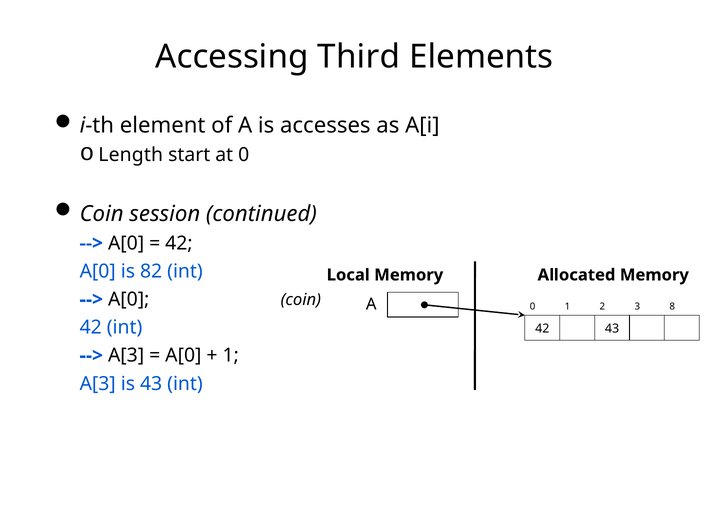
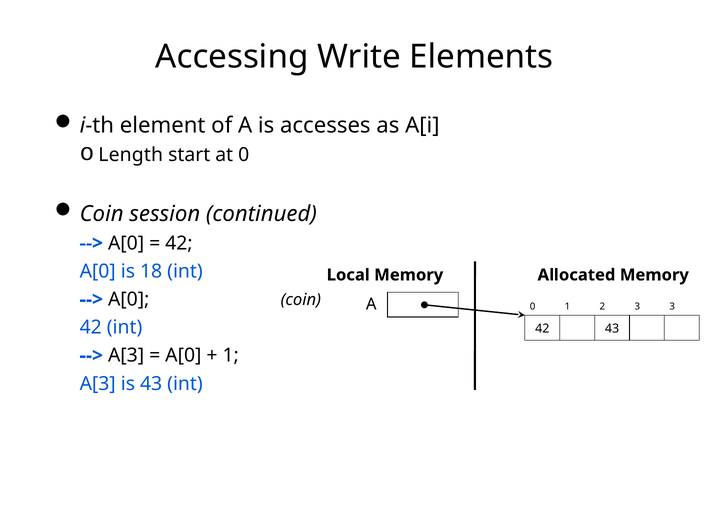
Third: Third -> Write (359, 57)
82: 82 -> 18 (151, 272)
3 8: 8 -> 3 (672, 307)
